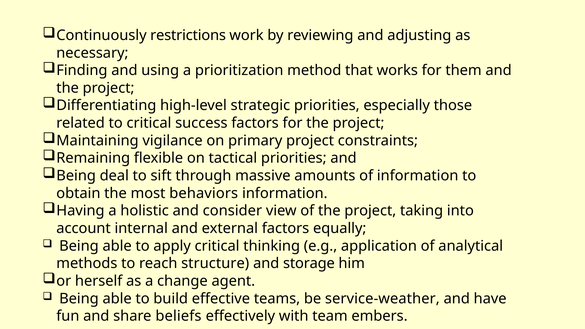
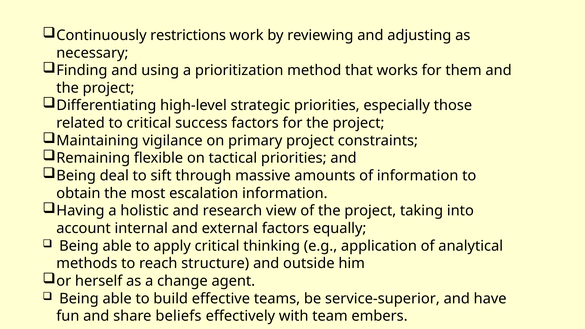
behaviors: behaviors -> escalation (204, 193)
consider: consider -> research (232, 211)
storage: storage -> outside (309, 263)
service-weather: service-weather -> service-superior (382, 299)
